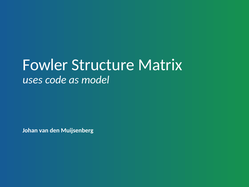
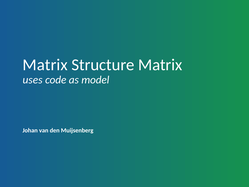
Fowler: Fowler -> Matrix (45, 65)
